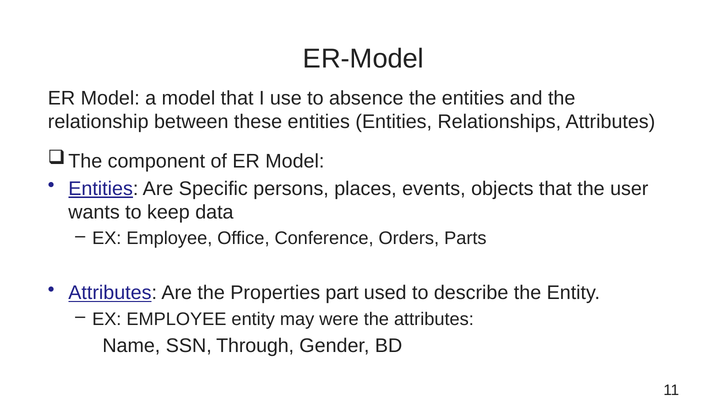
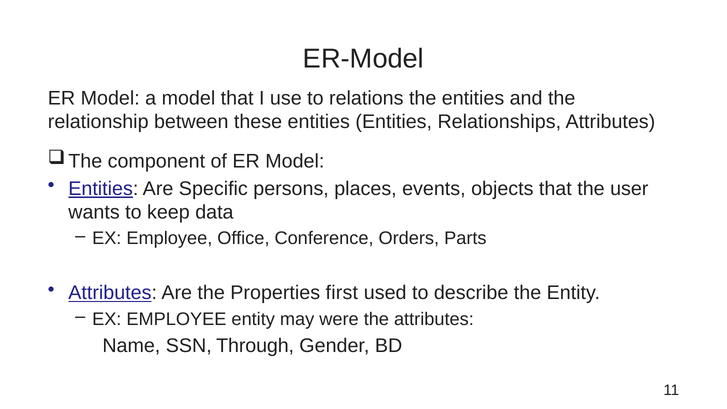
absence: absence -> relations (366, 98)
part: part -> first (342, 293)
